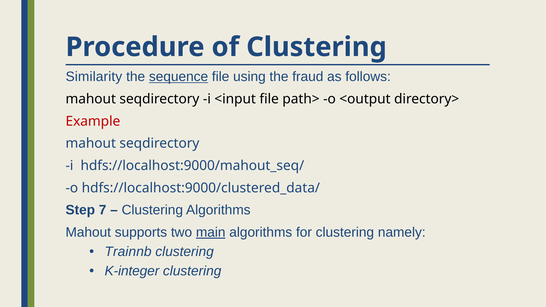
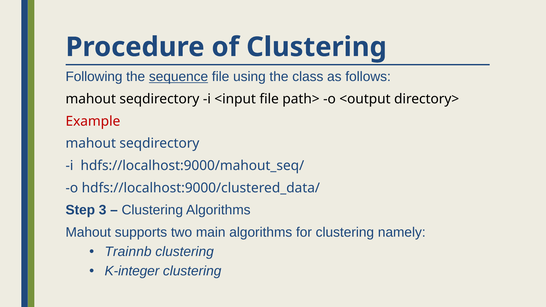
Similarity: Similarity -> Following (94, 77)
fraud: fraud -> class (308, 77)
7: 7 -> 3 (103, 210)
main underline: present -> none (211, 232)
